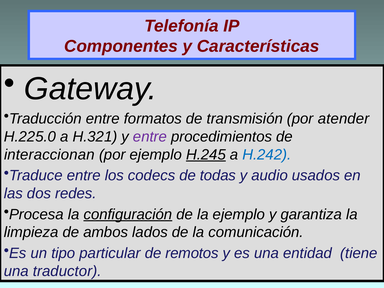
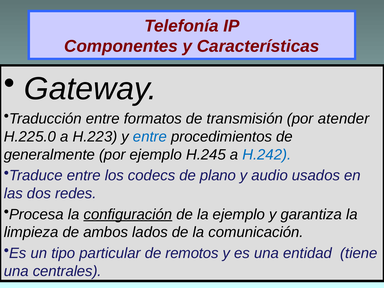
H.321: H.321 -> H.223 (95, 137)
entre colour: purple -> blue (150, 137)
interaccionan: interaccionan -> generalmente (49, 155)
H.245 underline: present -> none (206, 155)
todas: todas -> plano (218, 176)
traductor: traductor -> centrales (67, 271)
